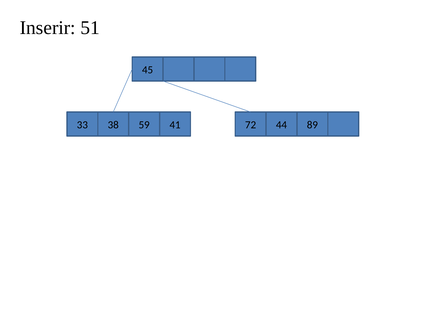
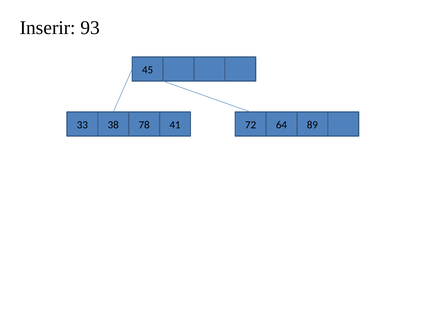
51: 51 -> 93 (90, 28)
59: 59 -> 78 (144, 125)
44: 44 -> 64 (281, 125)
